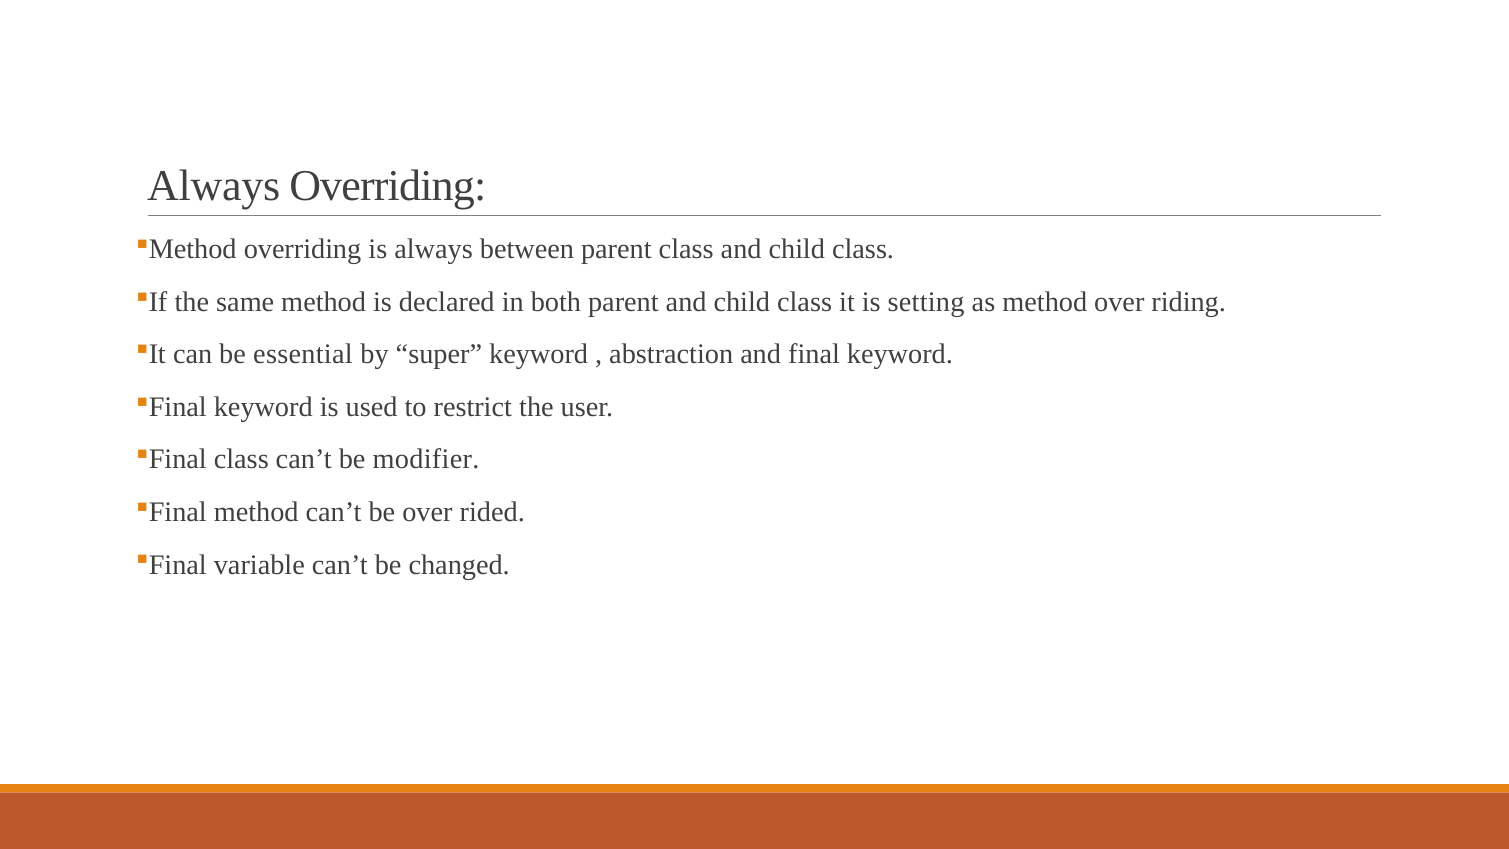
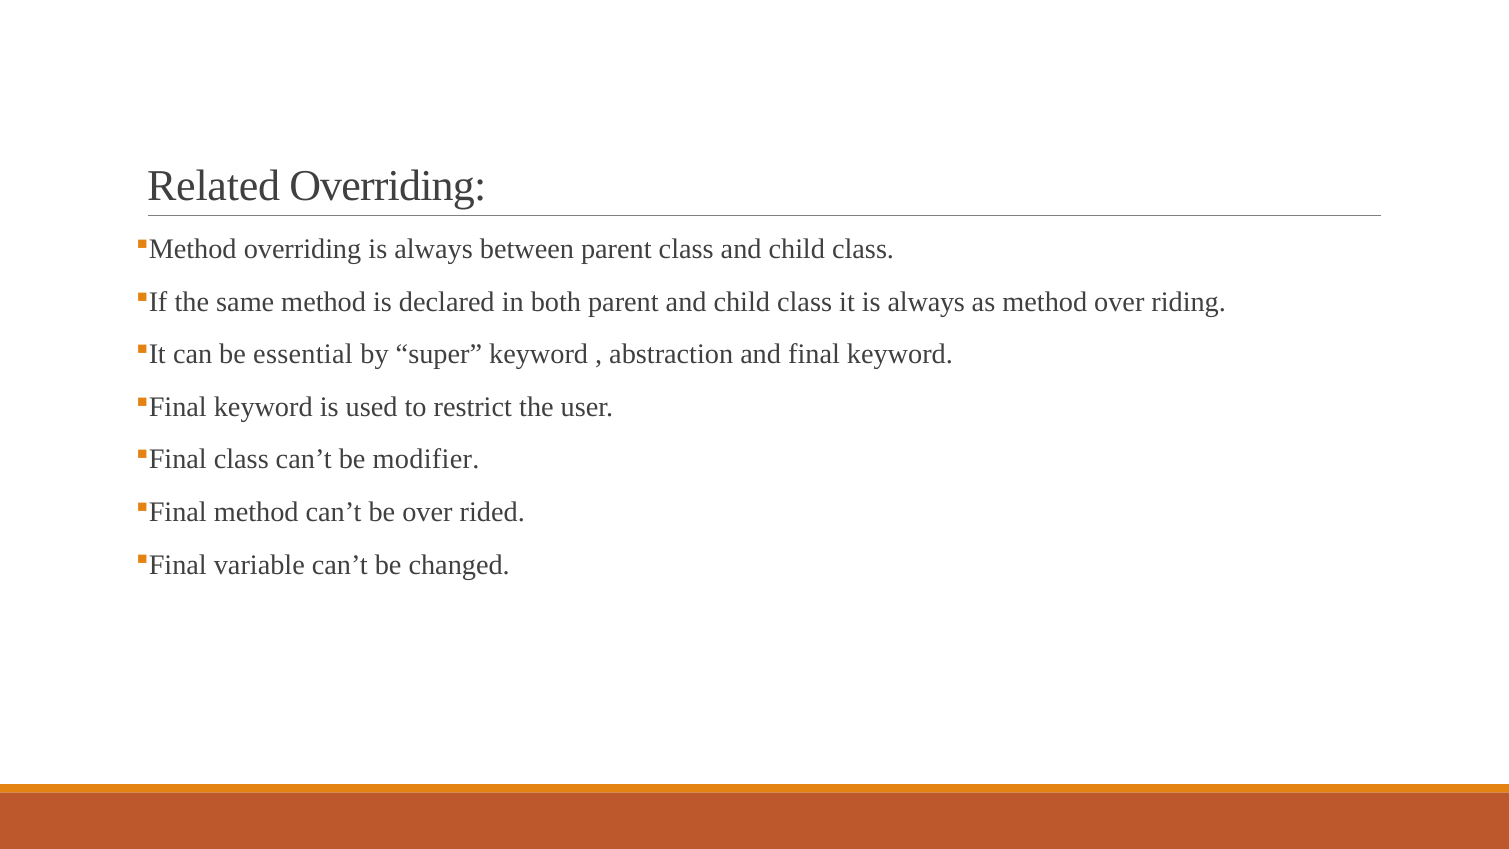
Always: Always -> Related (214, 186)
it is setting: setting -> always (926, 302)
